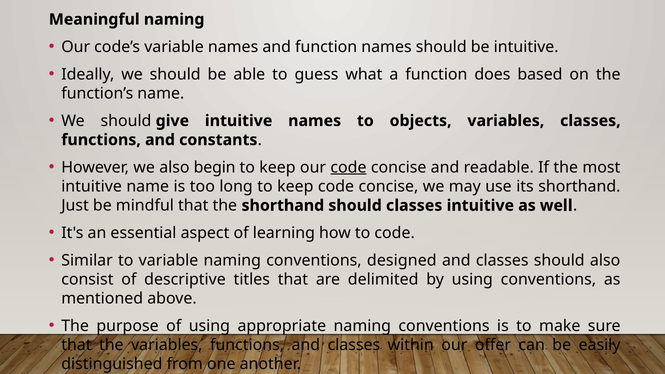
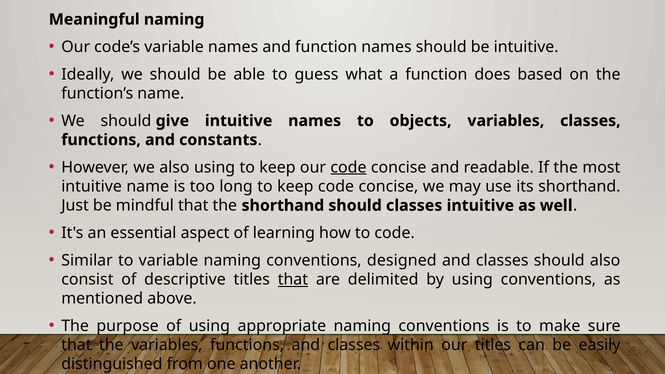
also begin: begin -> using (215, 167)
that underline: none -> present (293, 280)
our offer: offer -> titles (493, 345)
